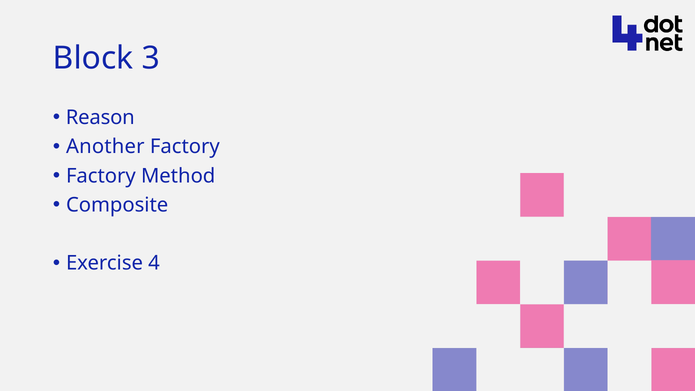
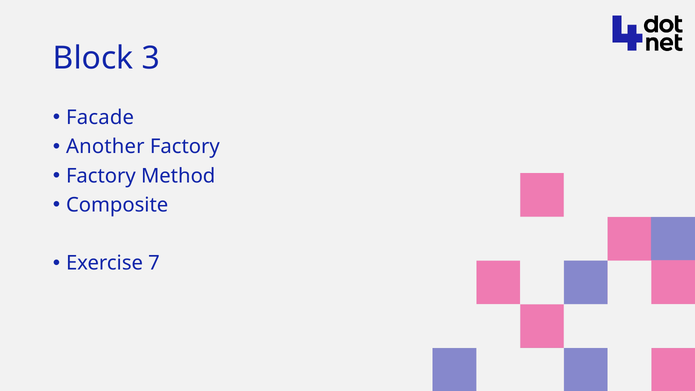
Reason: Reason -> Facade (100, 118)
4: 4 -> 7 (154, 263)
